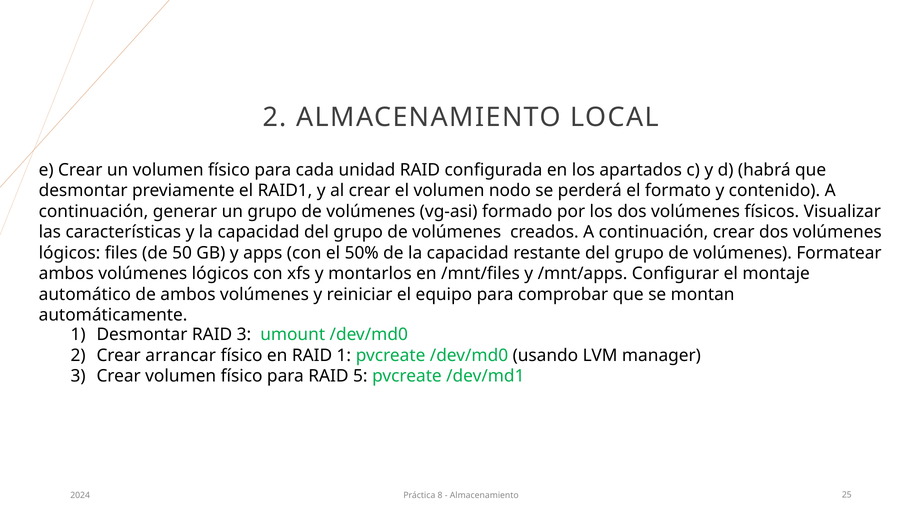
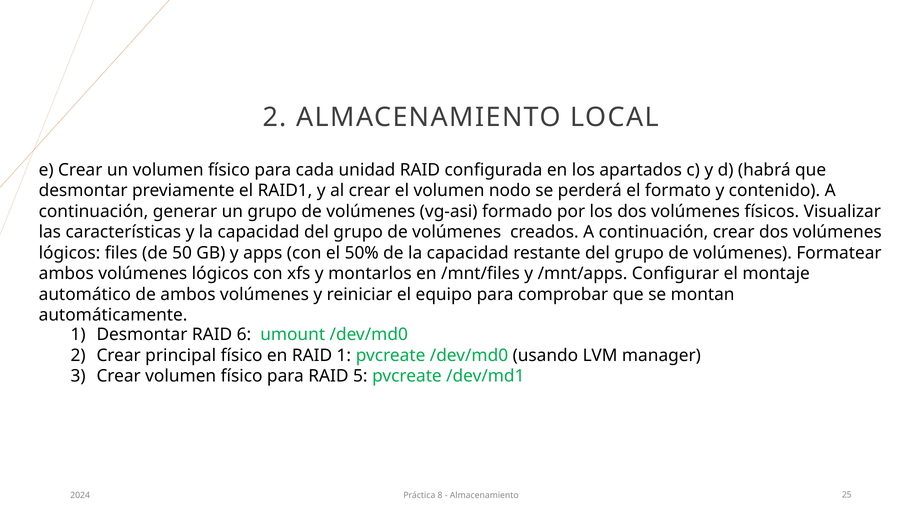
RAID 3: 3 -> 6 (244, 334)
arrancar: arrancar -> principal (181, 355)
